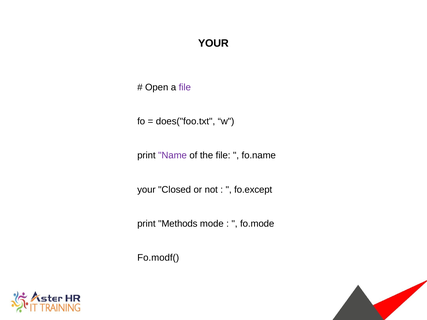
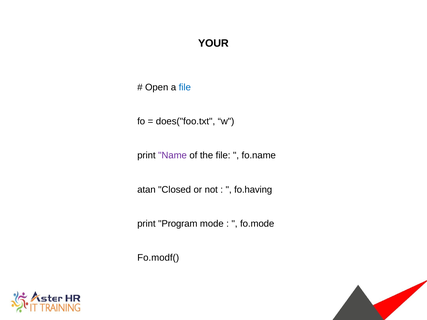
file colour: purple -> blue (185, 87)
your: your -> atan (146, 190)
fo.except: fo.except -> fo.having (253, 190)
Methods: Methods -> Program (178, 224)
